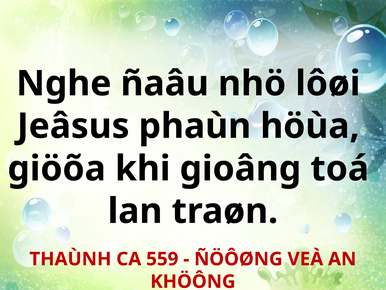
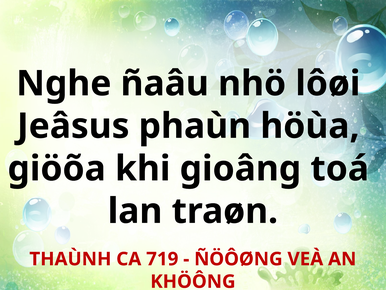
559: 559 -> 719 (162, 259)
